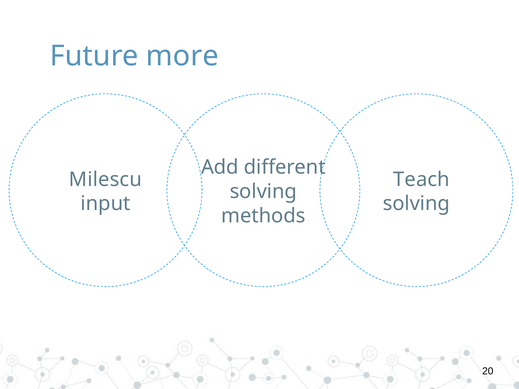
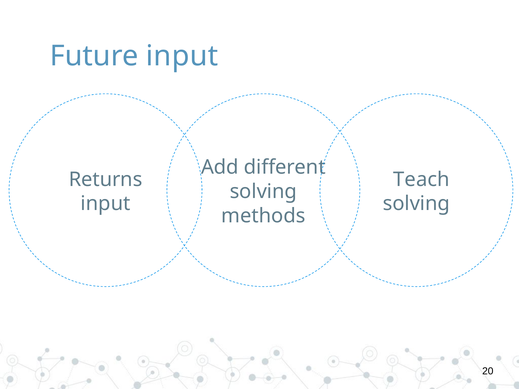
Future more: more -> input (182, 56)
Milescu: Milescu -> Returns (106, 180)
